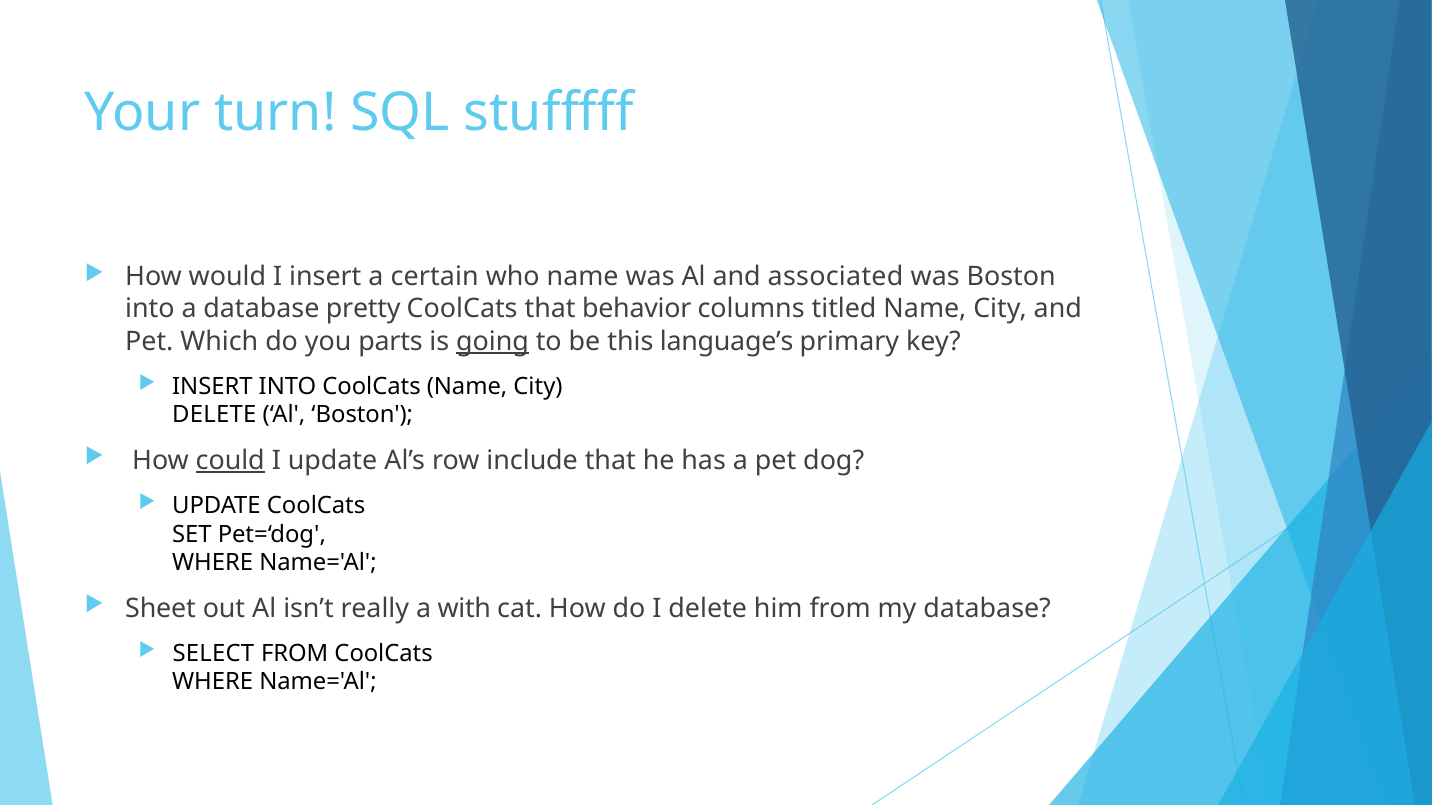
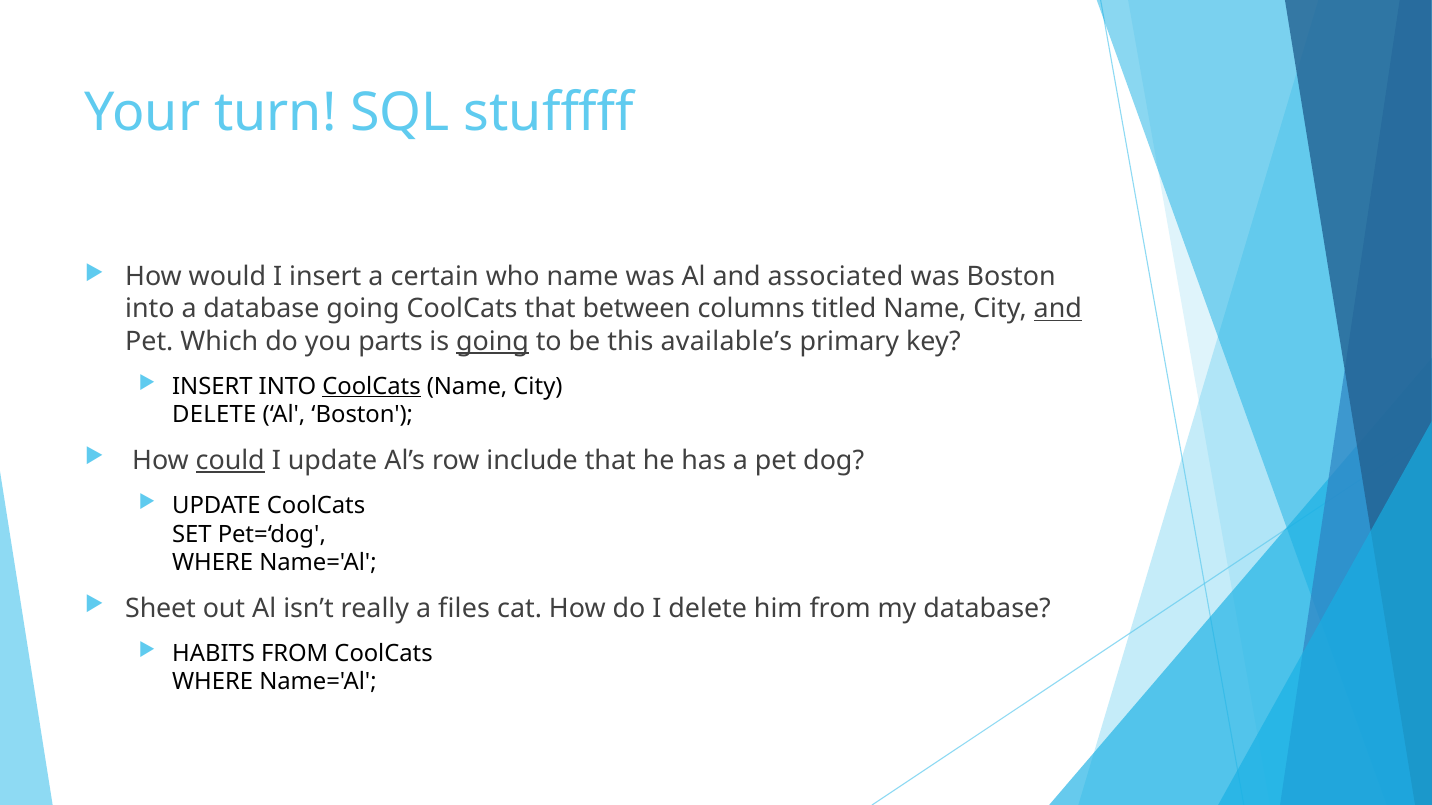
database pretty: pretty -> going (363, 309)
behavior: behavior -> between (637, 309)
and underline: none -> present (1058, 309)
language’s: language’s -> available’s (726, 341)
CoolCats underline: none -> present (372, 387)
with: with -> files (464, 609)
SELECT: SELECT -> HABITS (214, 654)
